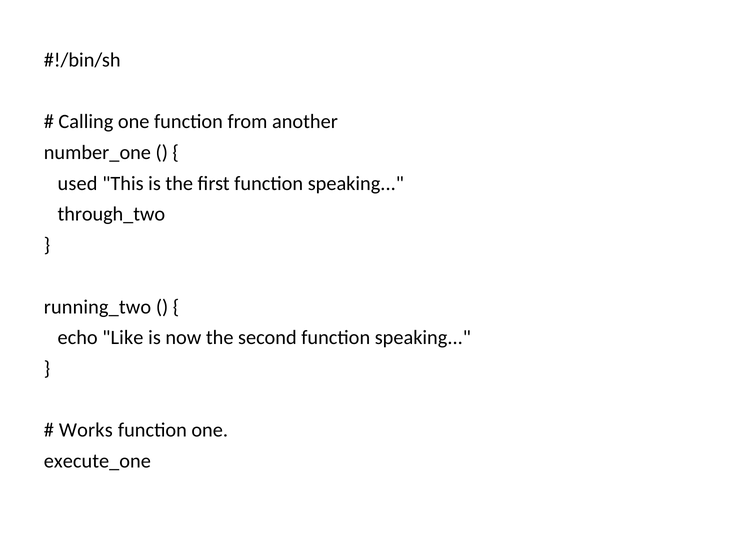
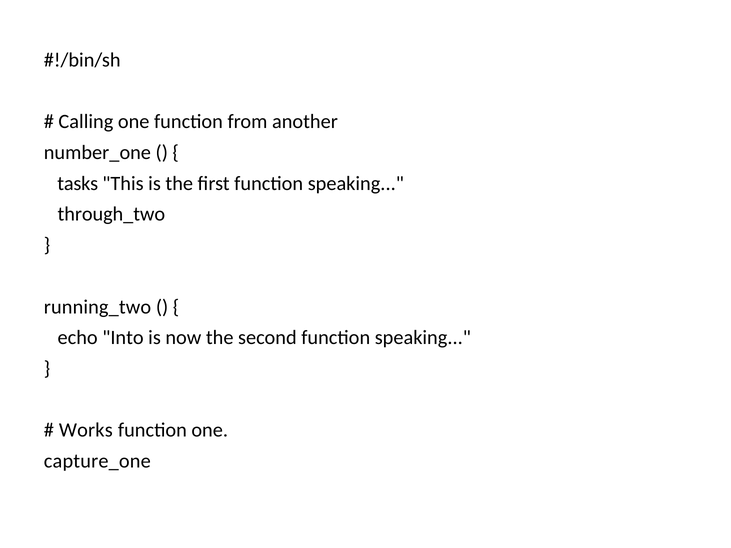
used: used -> tasks (78, 183)
Like: Like -> Into (123, 338)
execute_one: execute_one -> capture_one (97, 461)
